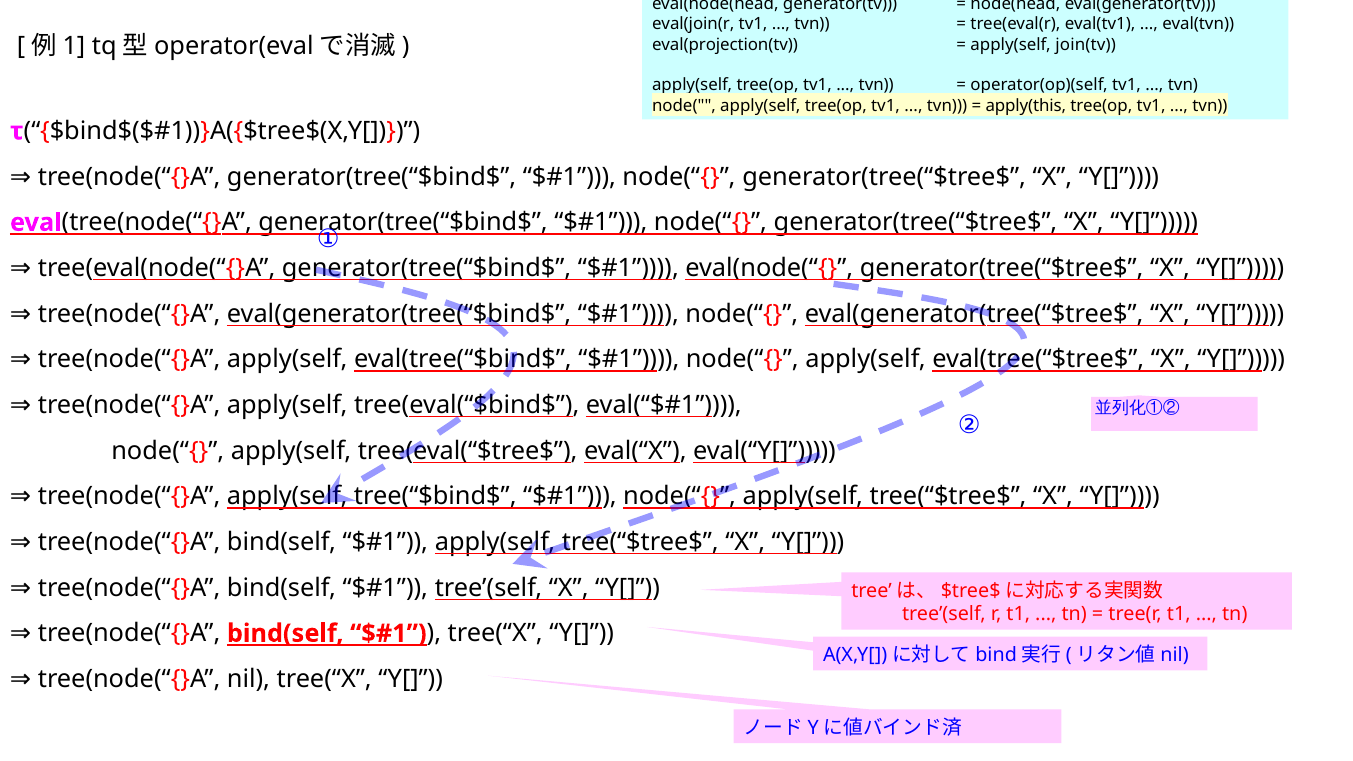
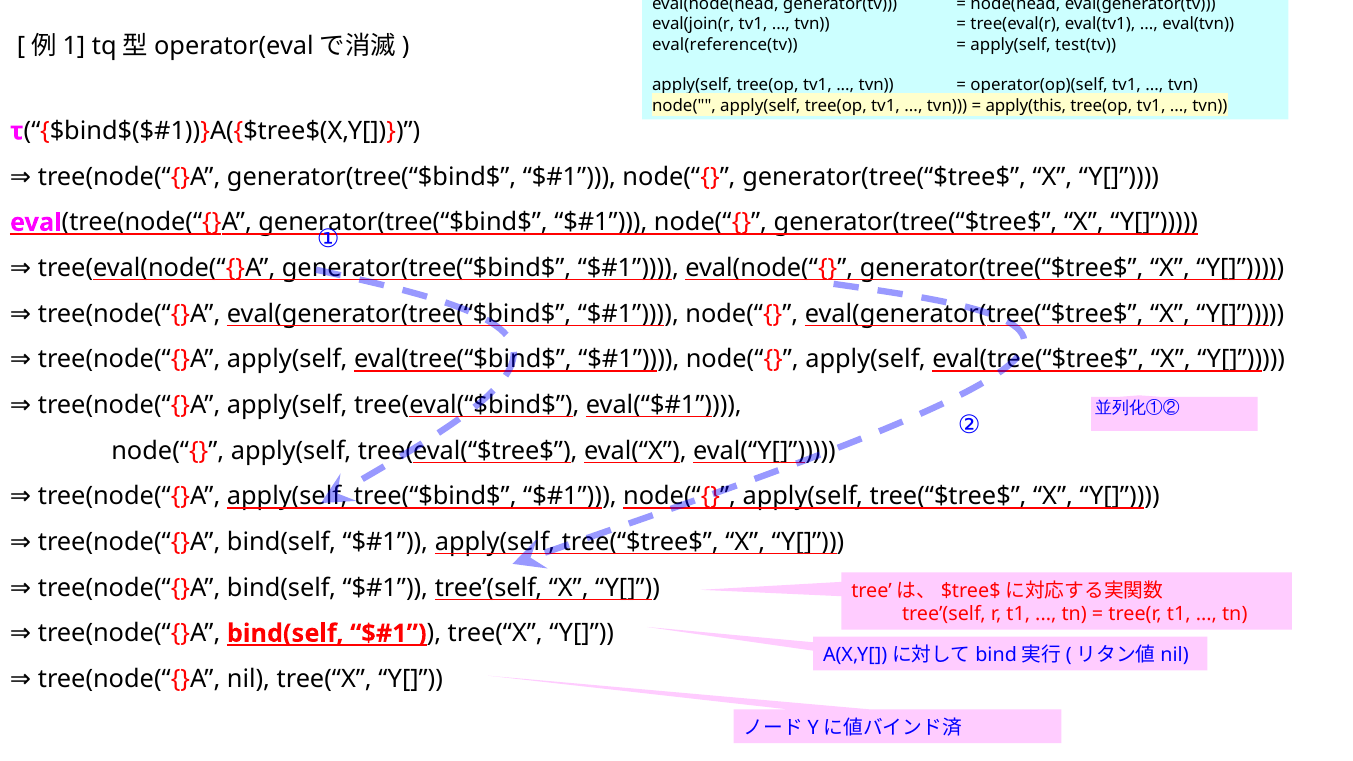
eval(projection(tv: eval(projection(tv -> eval(reference(tv (725, 45)
join(tv: join(tv -> test(tv (1086, 45)
